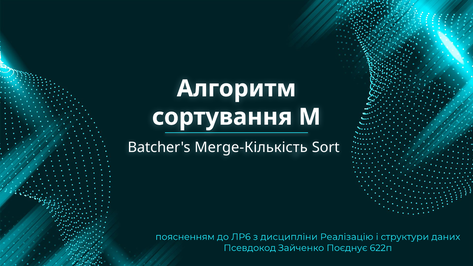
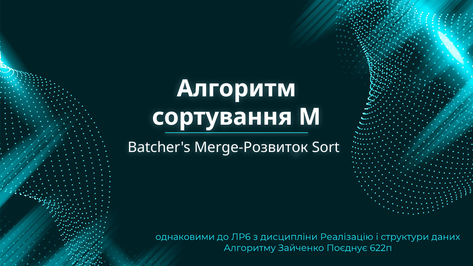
Merge-Кількість: Merge-Кількість -> Merge-Розвиток (251, 147)
поясненням: поясненням -> однаковими (185, 237)
Псевдокод: Псевдокод -> Алгоритму (250, 248)
